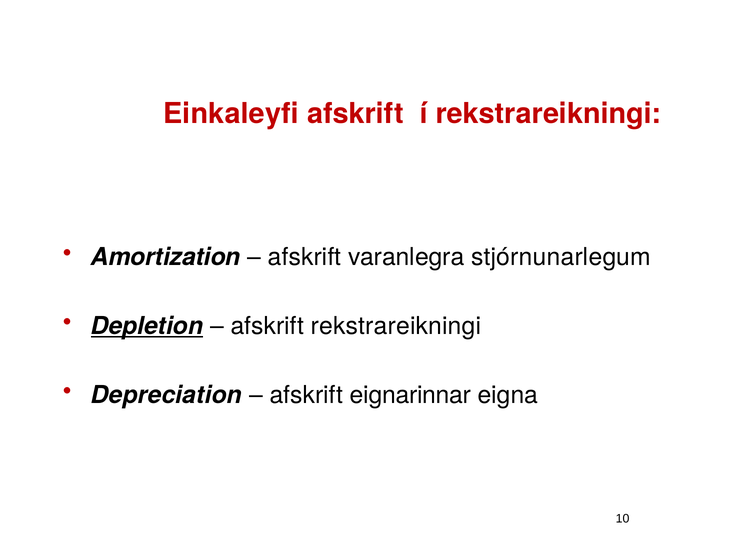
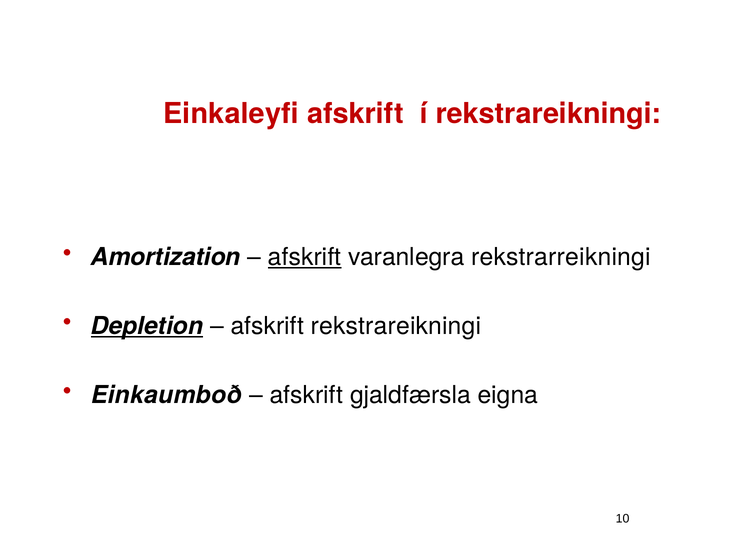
afskrift underline: none -> present (305, 257)
stjórnunarlegum: stjórnunarlegum -> rekstrarreikningi (561, 257)
Depreciation: Depreciation -> Einkaumboð (166, 396)
eignarinnar: eignarinnar -> gjaldfærsla (410, 396)
